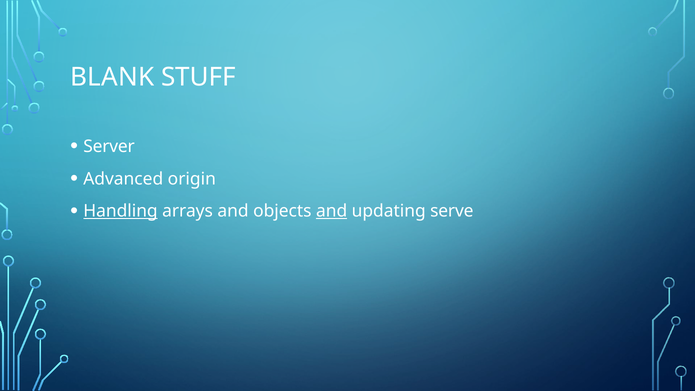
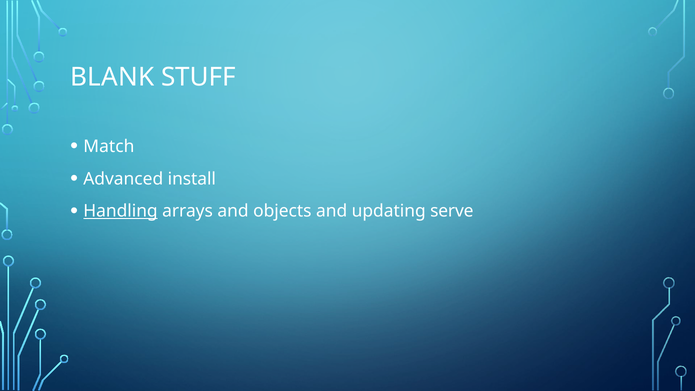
Server: Server -> Match (109, 147)
origin: origin -> install (192, 179)
and underline: present -> none (332, 211)
